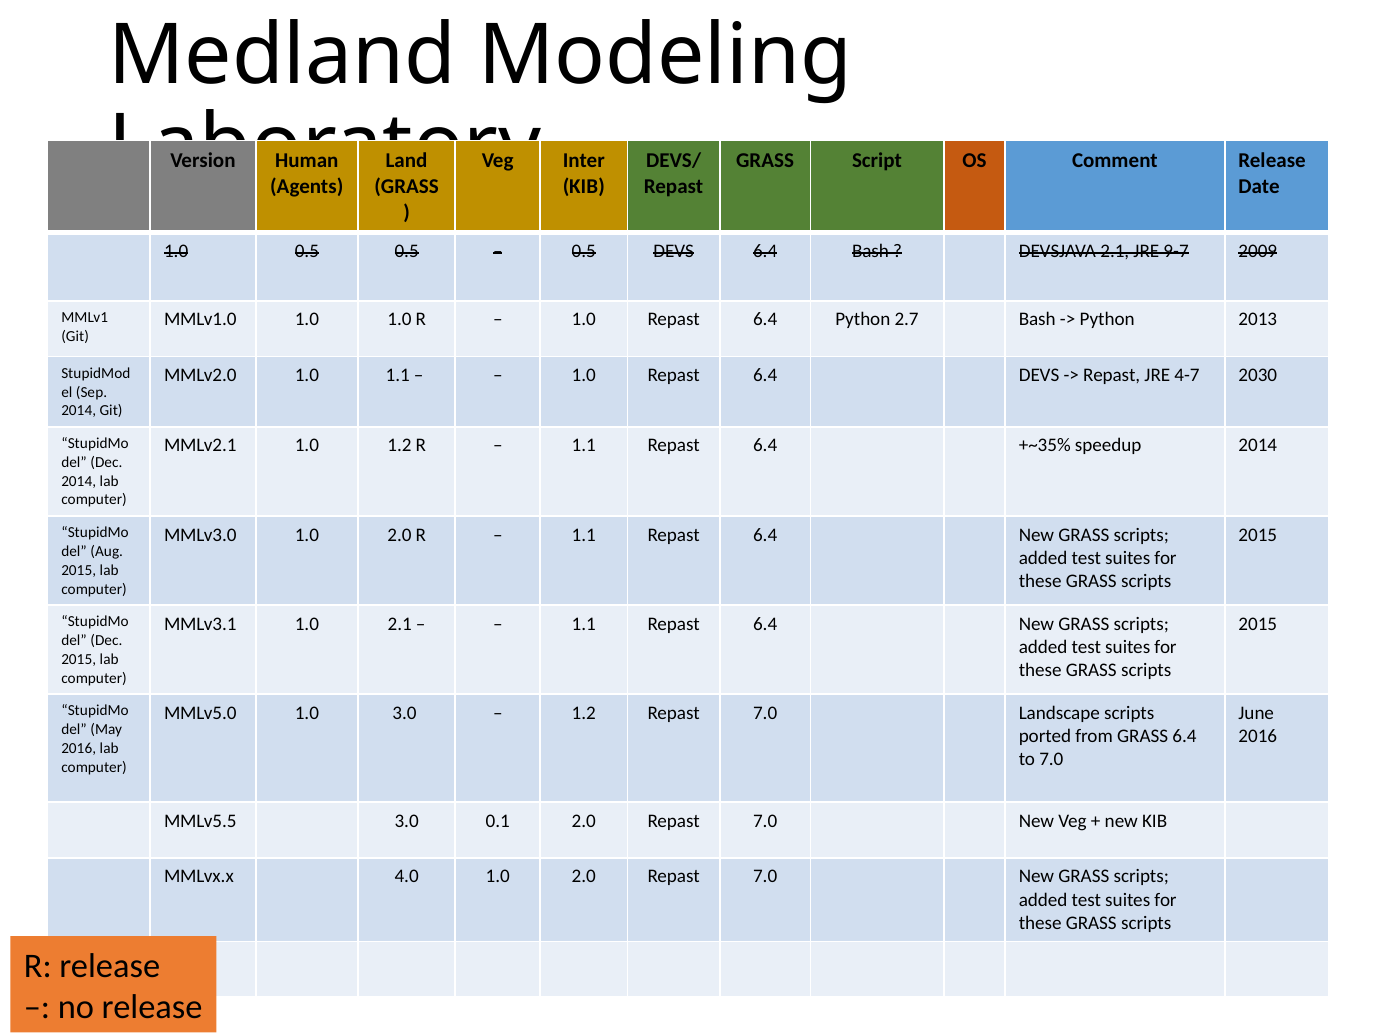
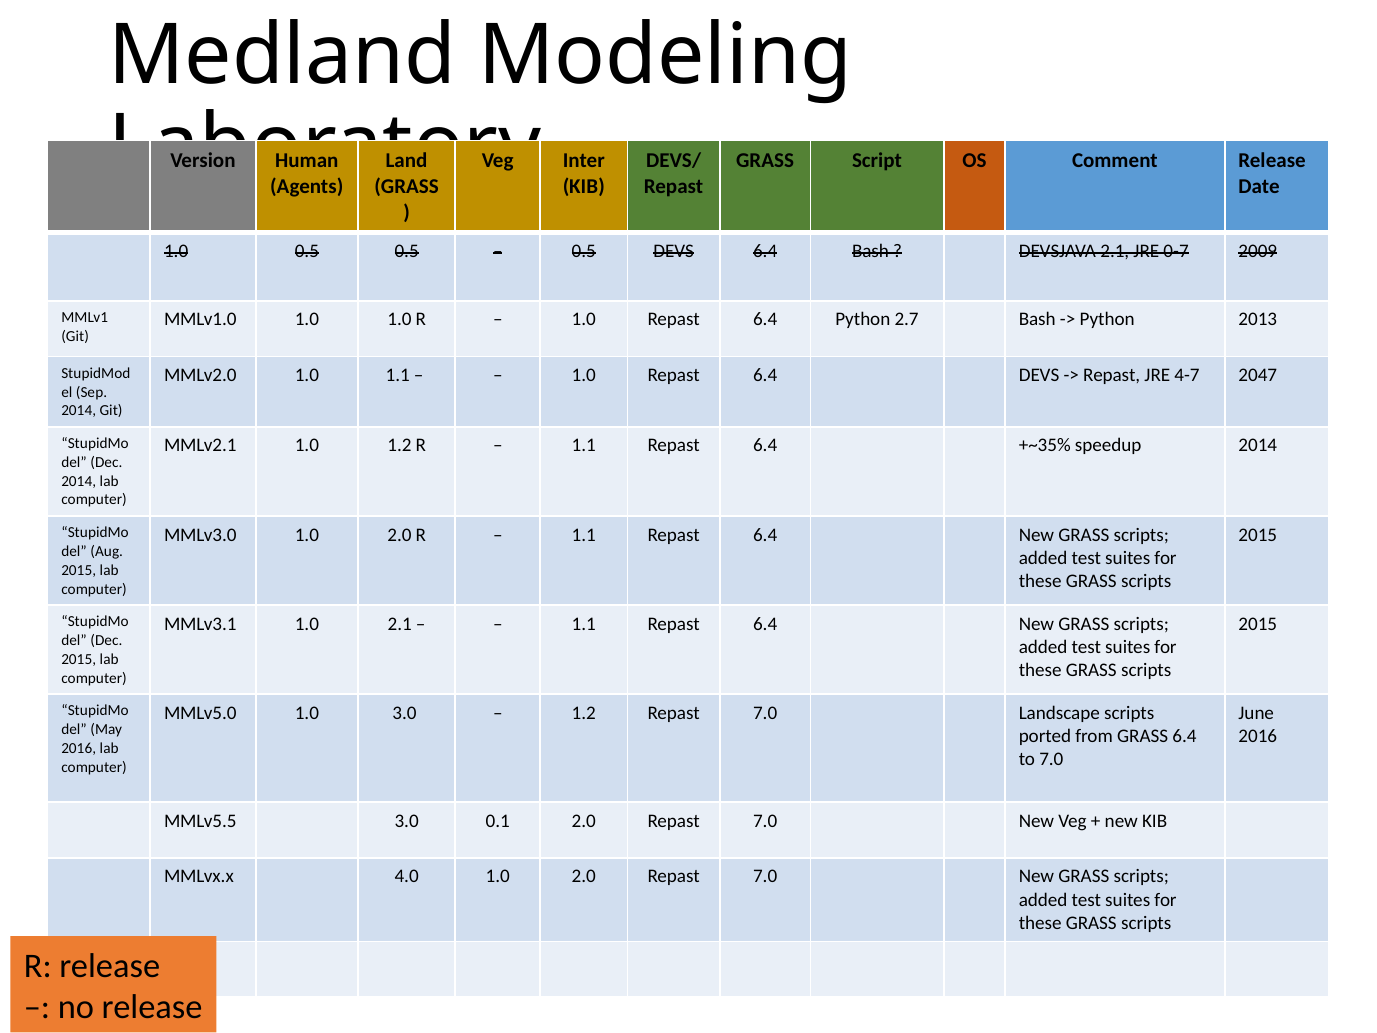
9-7: 9-7 -> 0-7 (1176, 251)
2030: 2030 -> 2047 (1258, 375)
